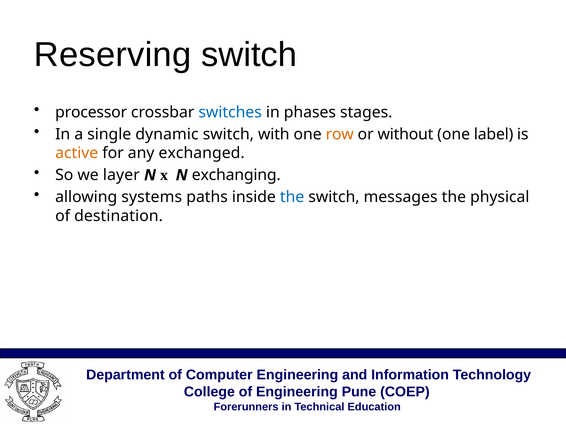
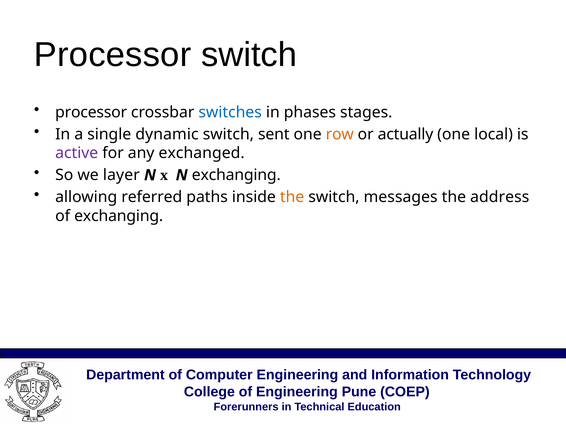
Reserving: Reserving -> Processor (113, 55)
with: with -> sent (274, 134)
without: without -> actually (406, 134)
label: label -> local (494, 134)
active colour: orange -> purple (77, 153)
systems: systems -> referred (152, 197)
the colour: blue -> orange (292, 197)
physical: physical -> address (500, 197)
of destination: destination -> exchanging (119, 216)
